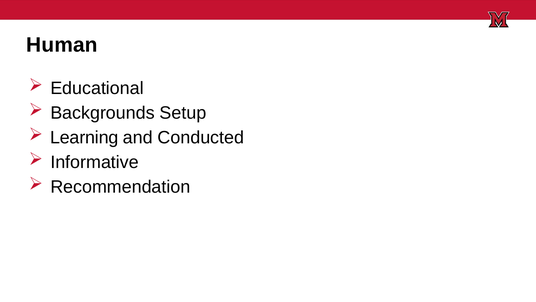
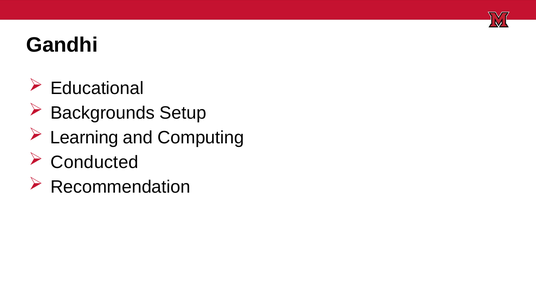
Human: Human -> Gandhi (62, 45)
Conducted: Conducted -> Computing (201, 137)
Informative: Informative -> Conducted (95, 162)
